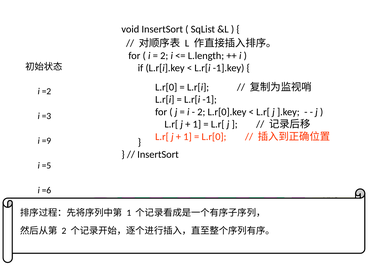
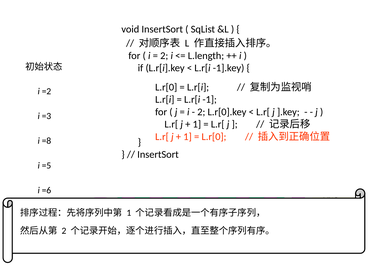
=9: =9 -> =8 (46, 141)
